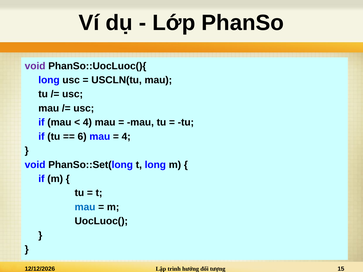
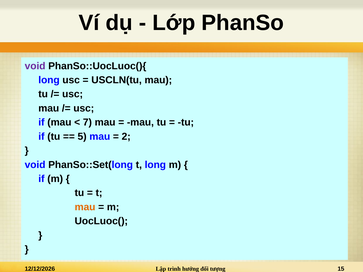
4: 4 -> 7 (87, 122)
6: 6 -> 5 (82, 137)
4: 4 -> 2 (126, 137)
mau colour: blue -> orange (85, 207)
